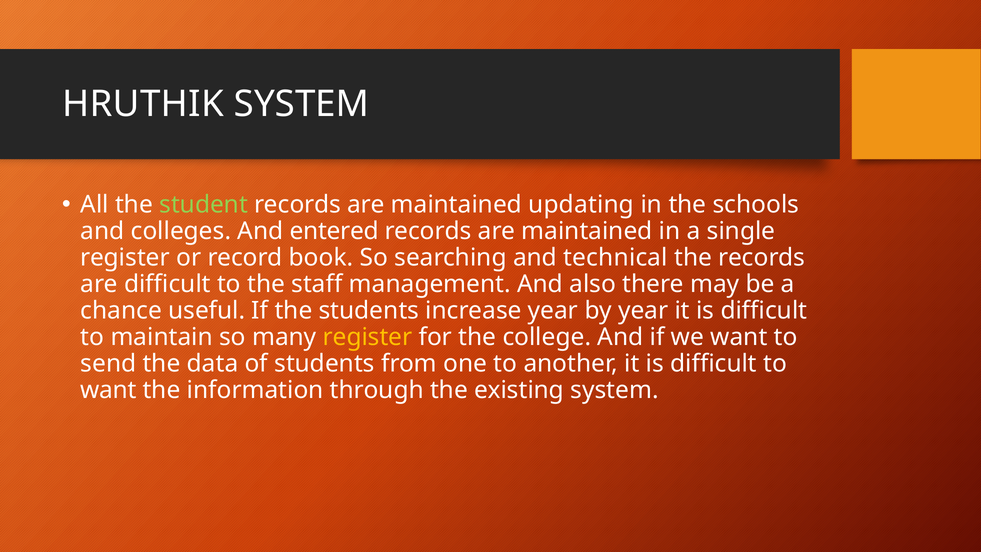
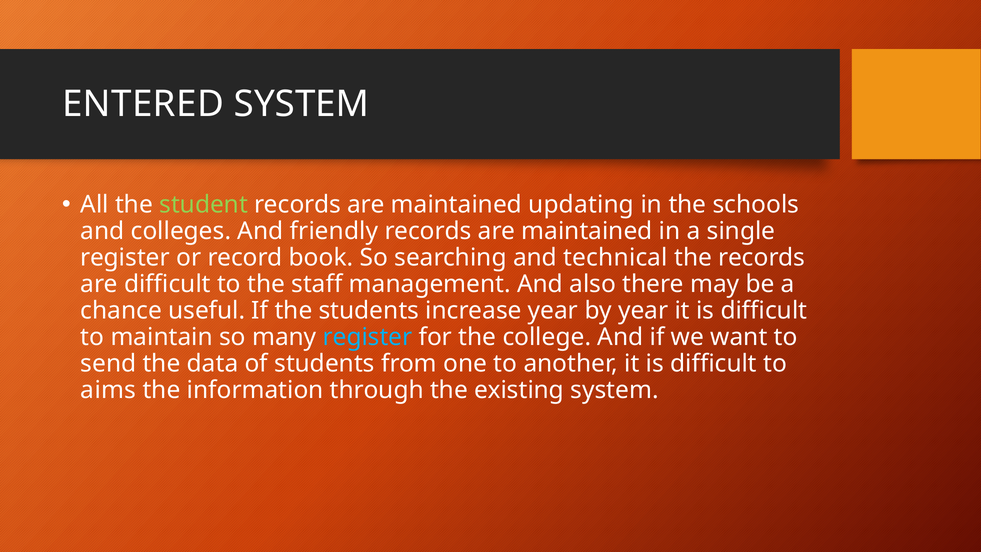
HRUTHIK: HRUTHIK -> ENTERED (143, 104)
entered: entered -> friendly (334, 231)
register colour: yellow -> light blue (368, 337)
want: want -> aims (108, 390)
